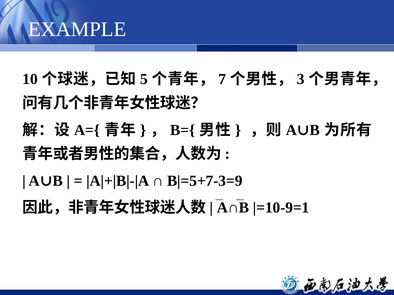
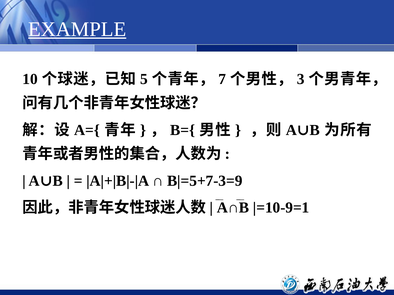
EXAMPLE underline: none -> present (77, 29)
